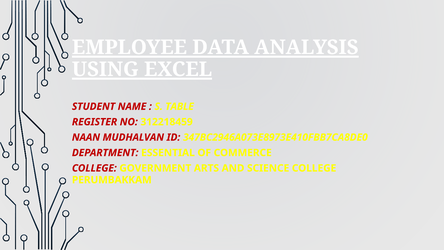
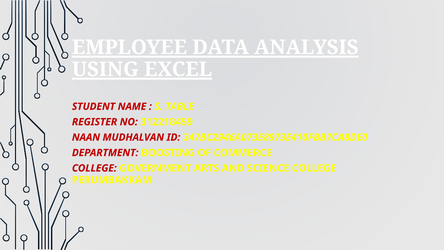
ESSENTIAL: ESSENTIAL -> BOOSTING (168, 153)
